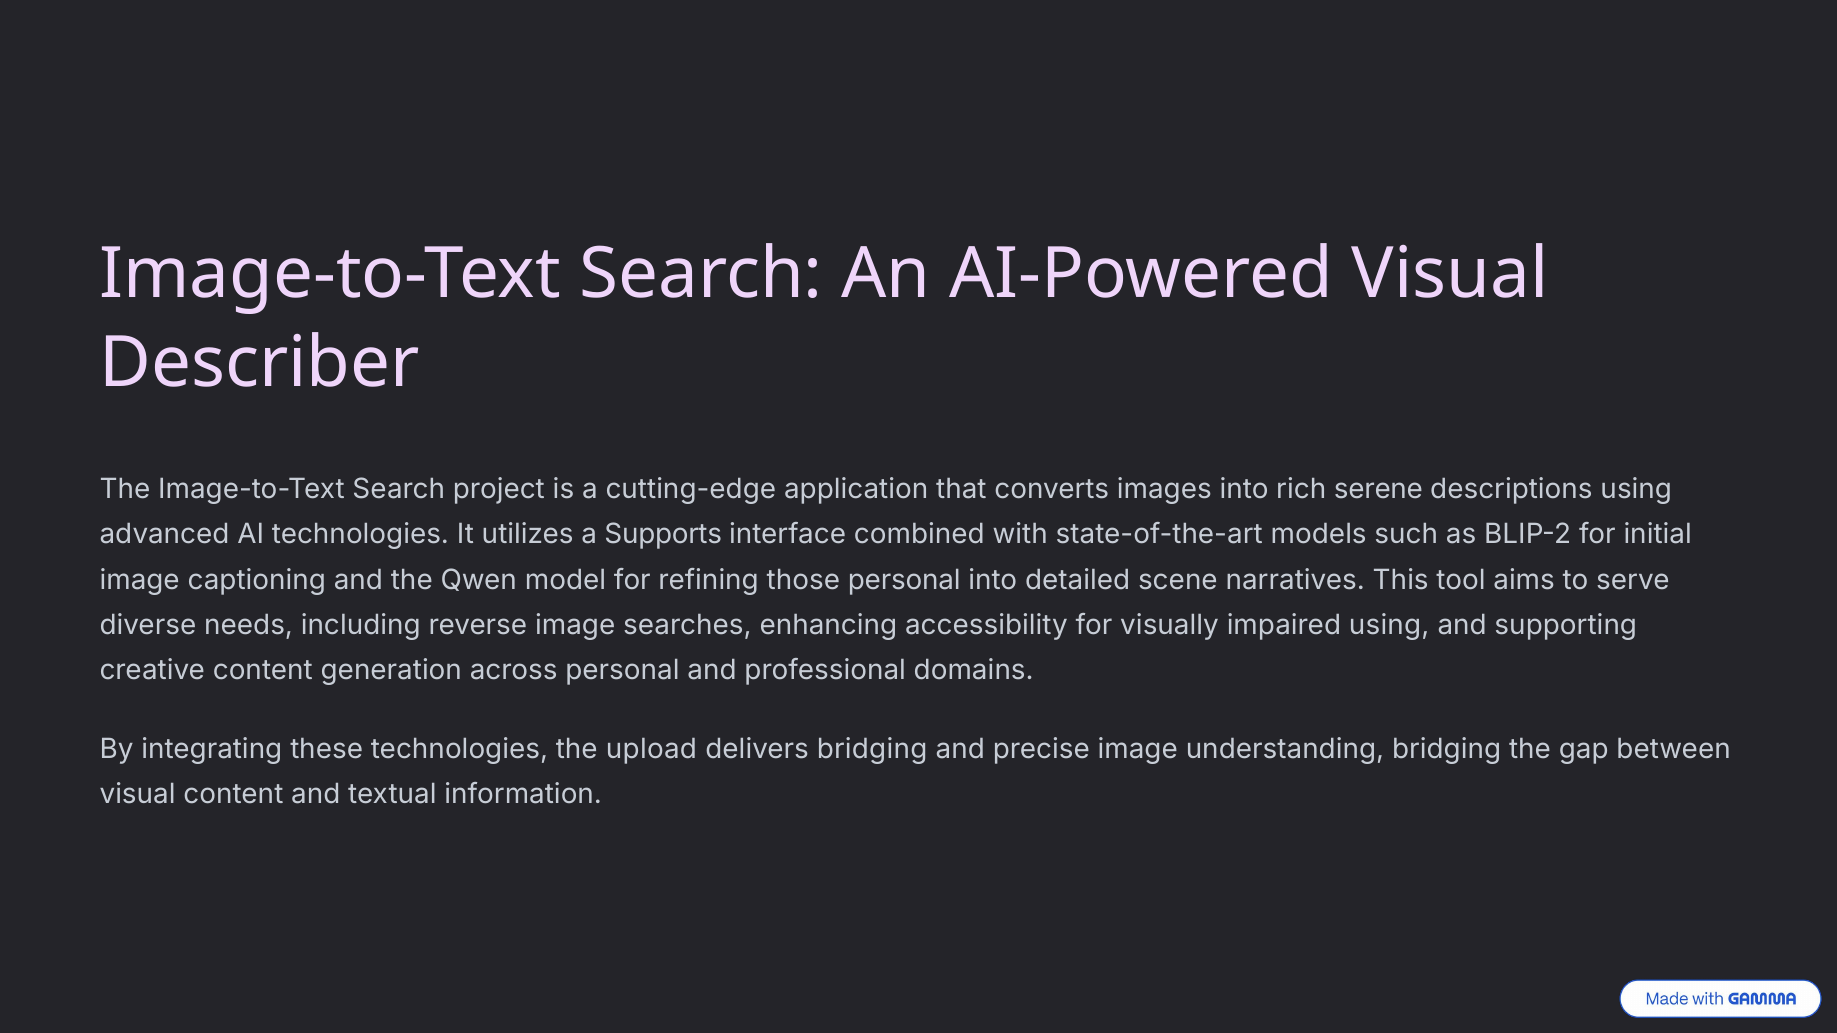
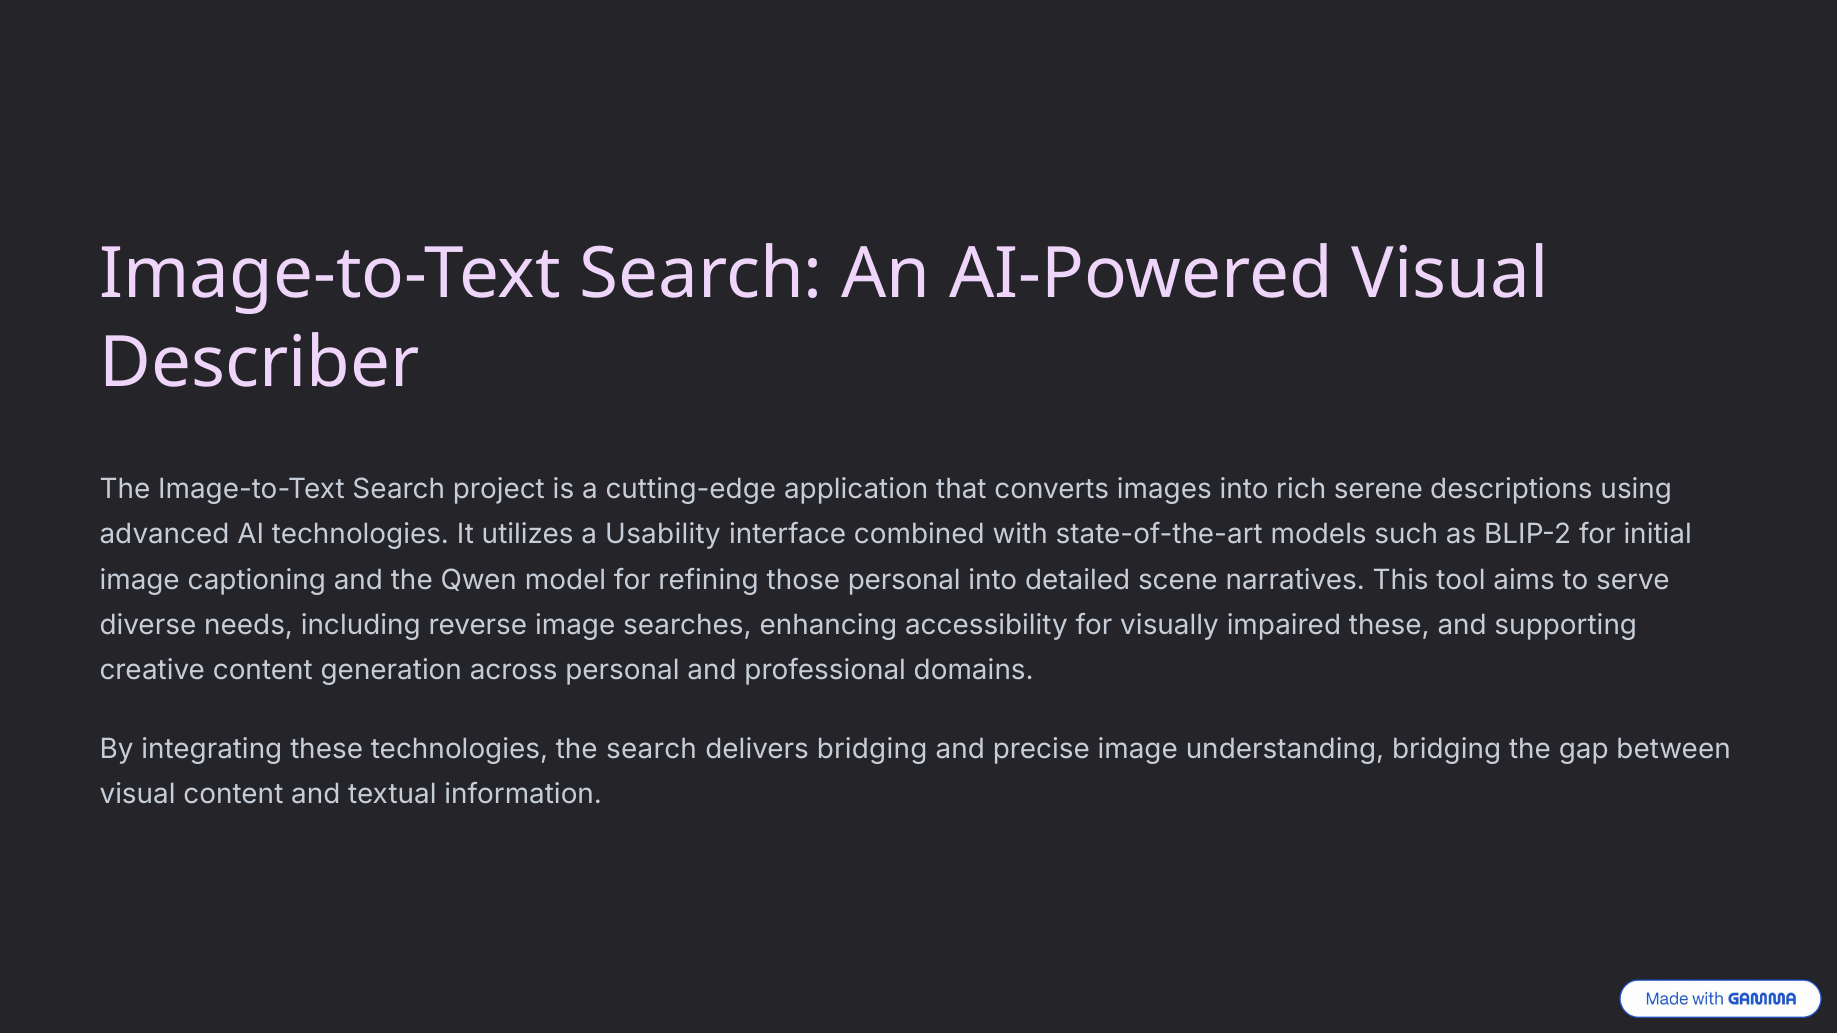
Supports: Supports -> Usability (663, 535)
impaired using: using -> these (1389, 626)
the upload: upload -> search (652, 749)
